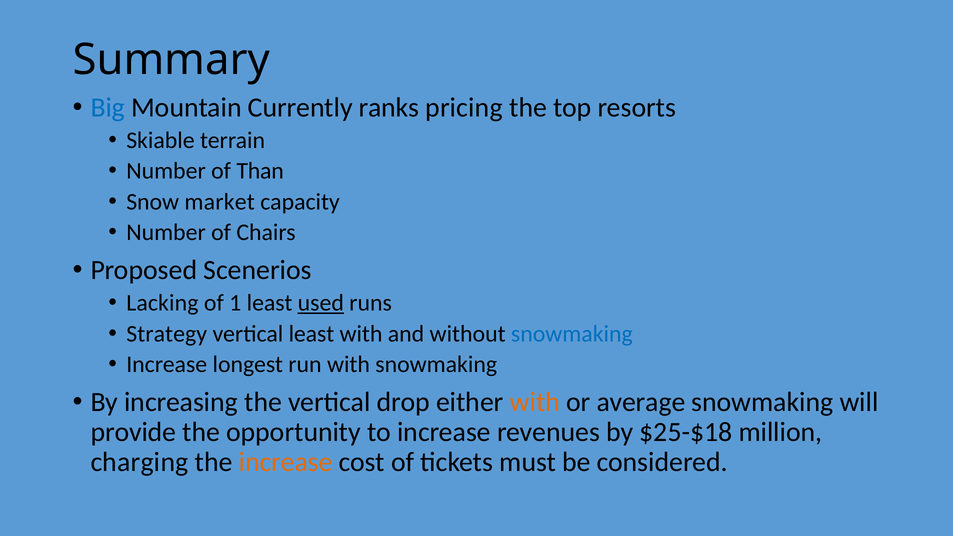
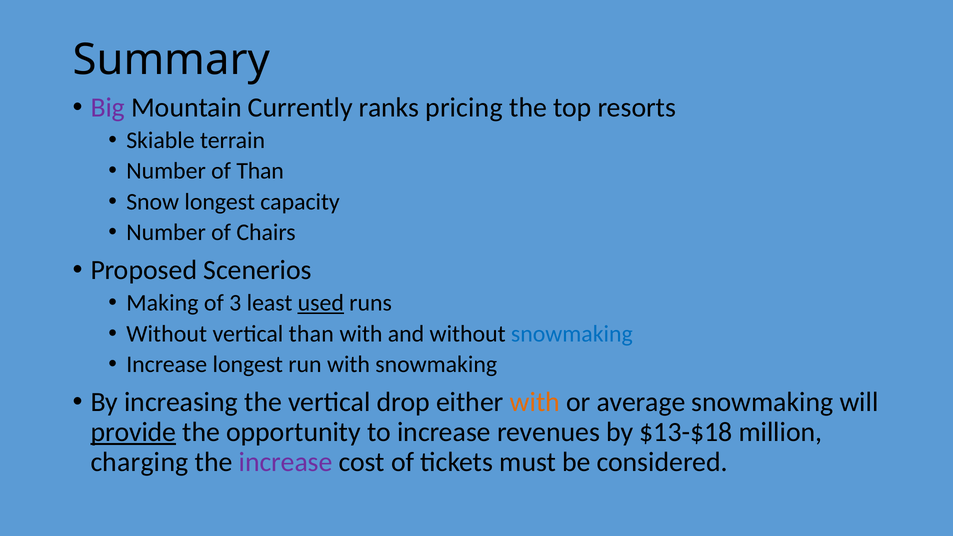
Big colour: blue -> purple (108, 108)
Snow market: market -> longest (220, 202)
Lacking: Lacking -> Making (162, 303)
1: 1 -> 3 (235, 303)
Strategy: Strategy -> Without (167, 334)
vertical least: least -> than (311, 334)
provide underline: none -> present (133, 432)
$25-$18: $25-$18 -> $13-$18 (686, 432)
increase colour: orange -> purple (286, 462)
